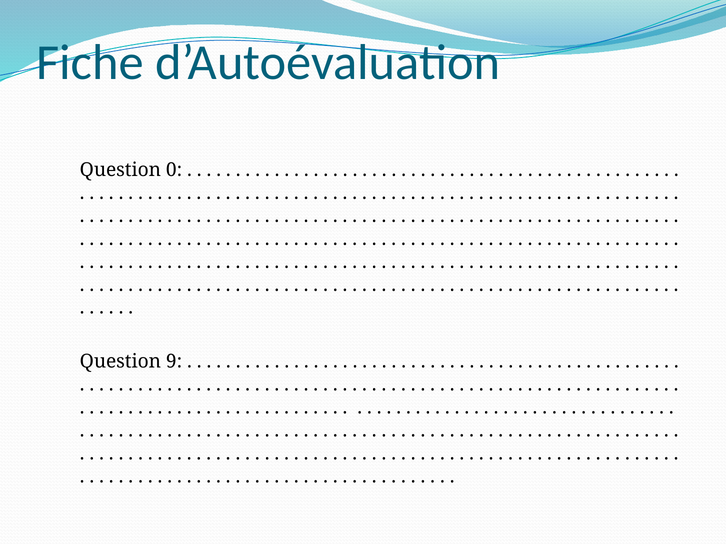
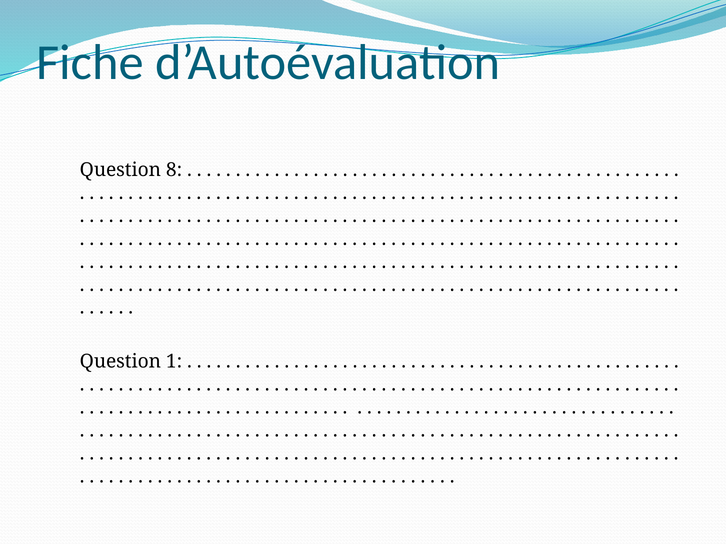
0: 0 -> 8 (174, 170)
9: 9 -> 1 (174, 362)
